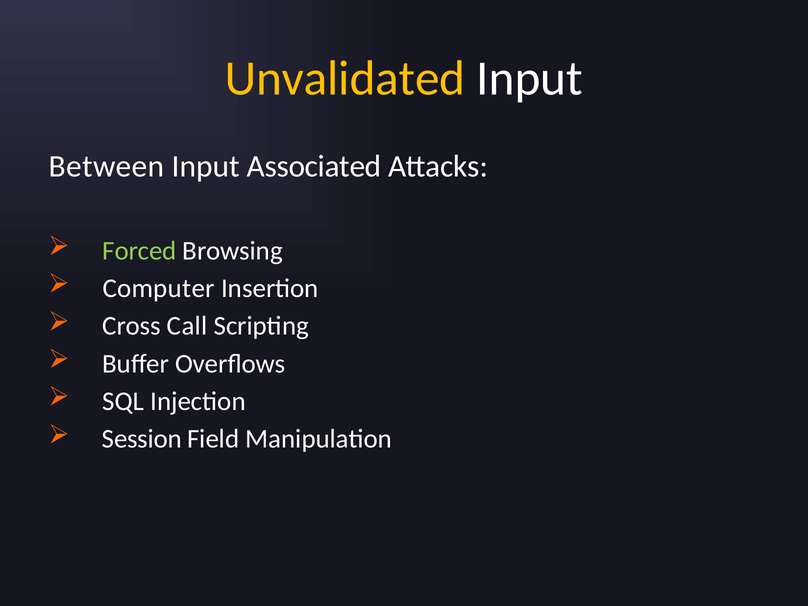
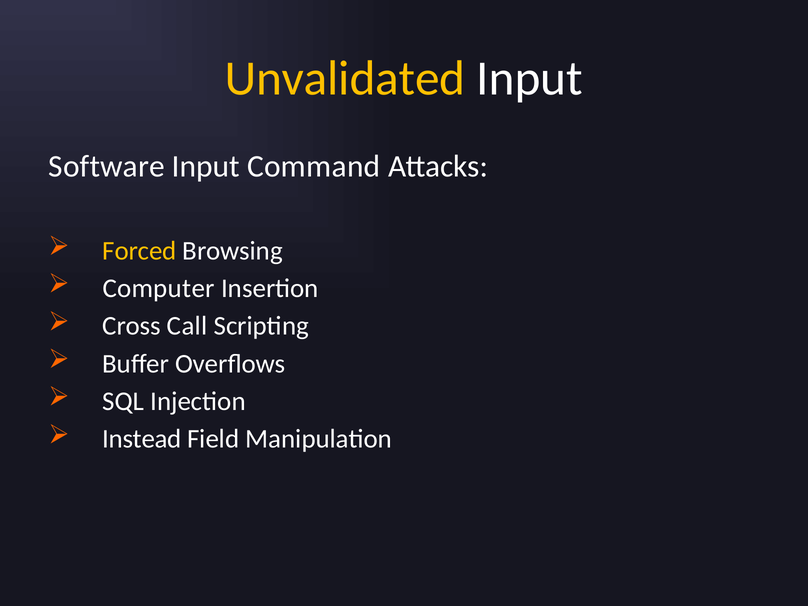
Between: Between -> Software (107, 166)
Associated: Associated -> Command (314, 166)
Forced colour: light green -> yellow (139, 251)
Session: Session -> Instead (142, 439)
